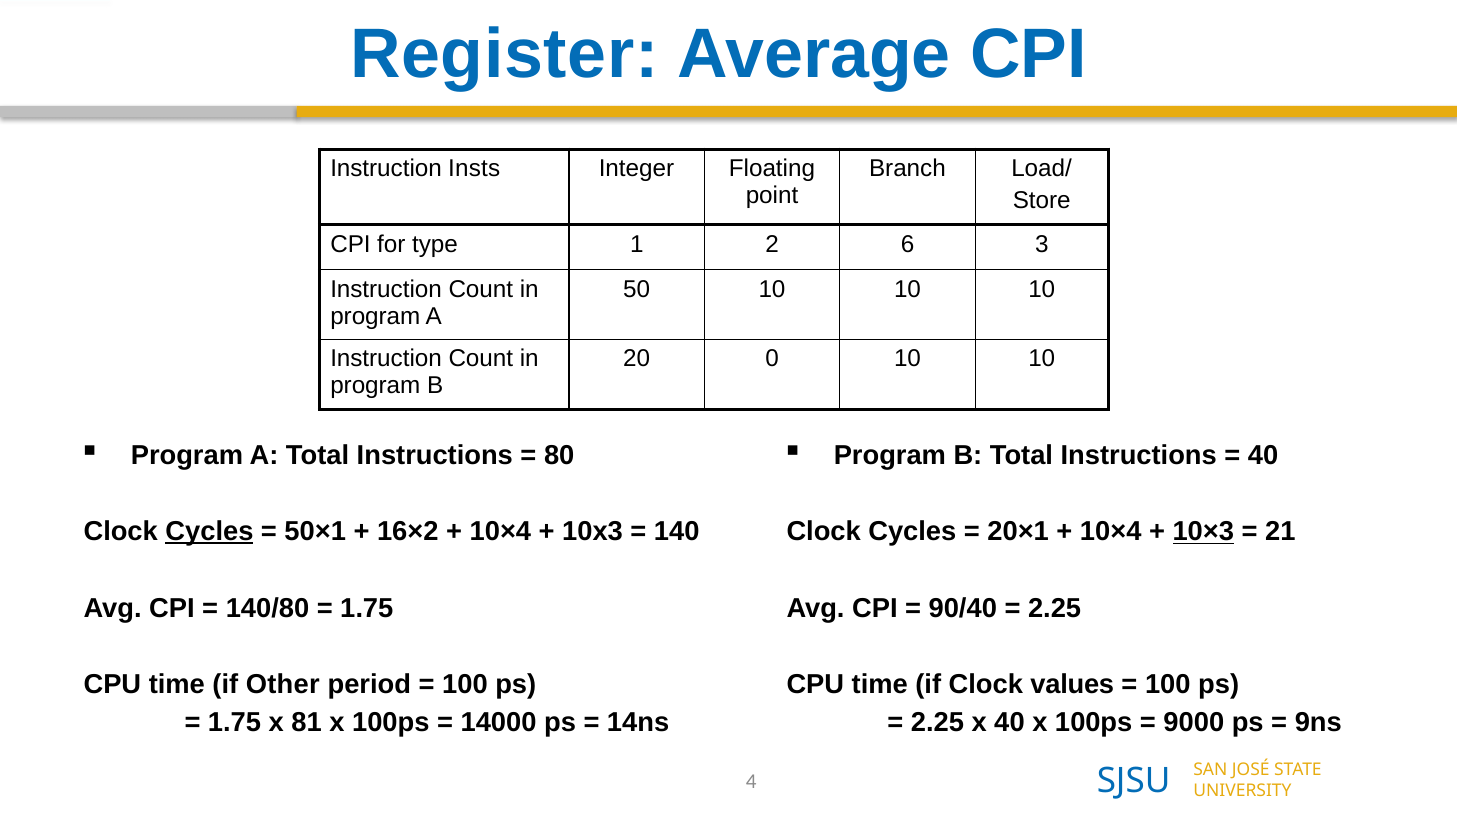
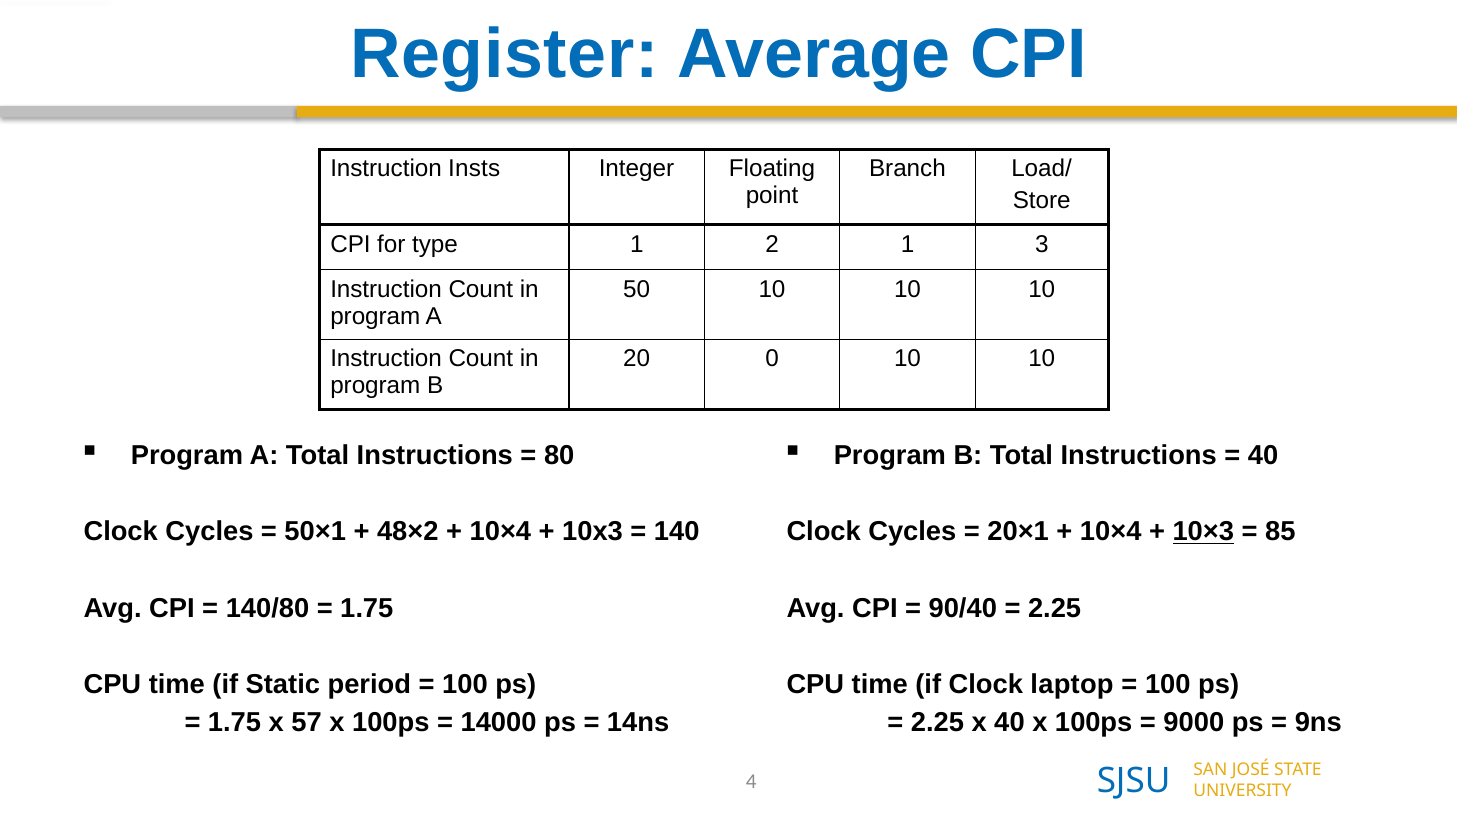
2 6: 6 -> 1 (908, 244)
Cycles underline: present -> none (209, 531)
16×2: 16×2 -> 48×2 (408, 531)
21: 21 -> 85 (1280, 531)
Other: Other -> Static (283, 684)
values: values -> laptop (1072, 684)
81: 81 -> 57 (307, 722)
